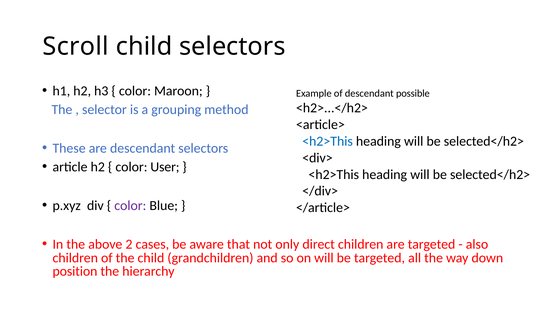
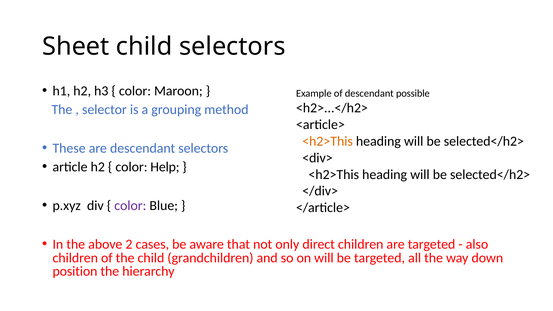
Scroll: Scroll -> Sheet (76, 46)
<h2>This colour: blue -> orange (328, 141)
User: User -> Help (165, 167)
